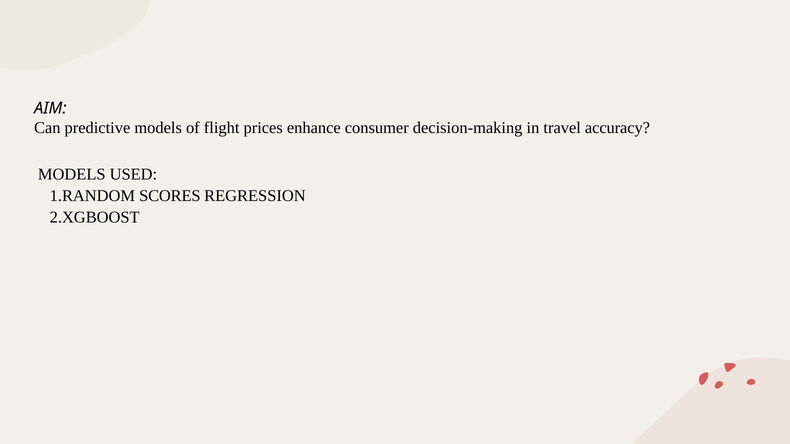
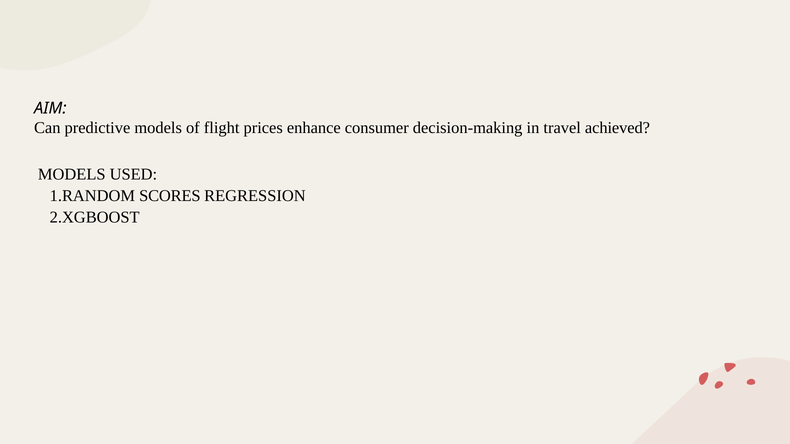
accuracy: accuracy -> achieved (617, 128)
